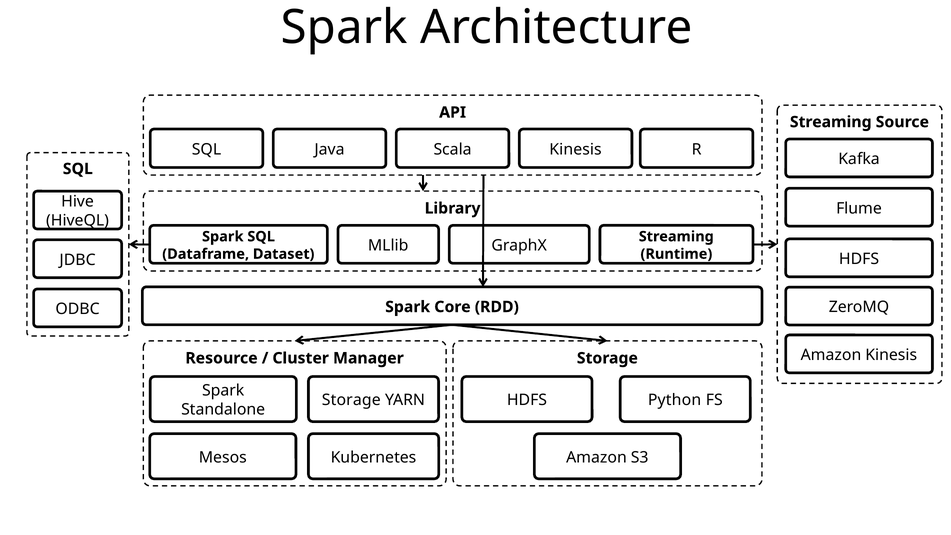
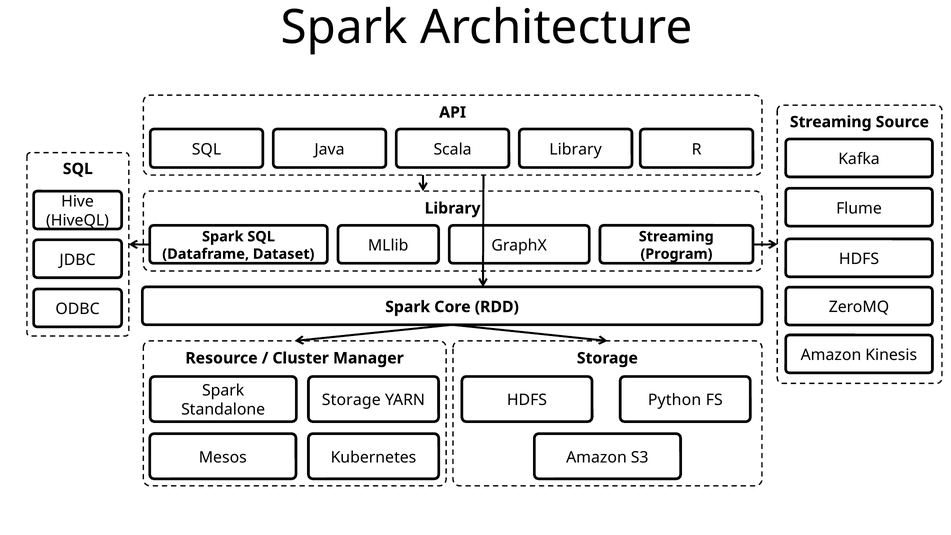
Scala Kinesis: Kinesis -> Library (576, 149)
Runtime: Runtime -> Program (676, 254)
